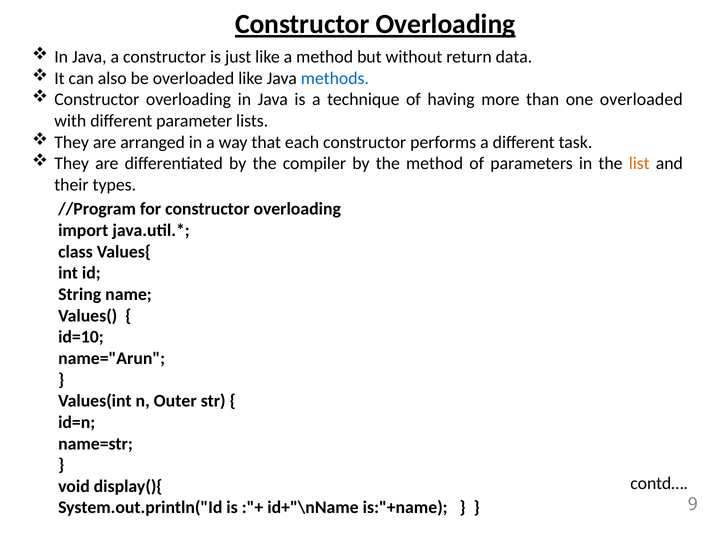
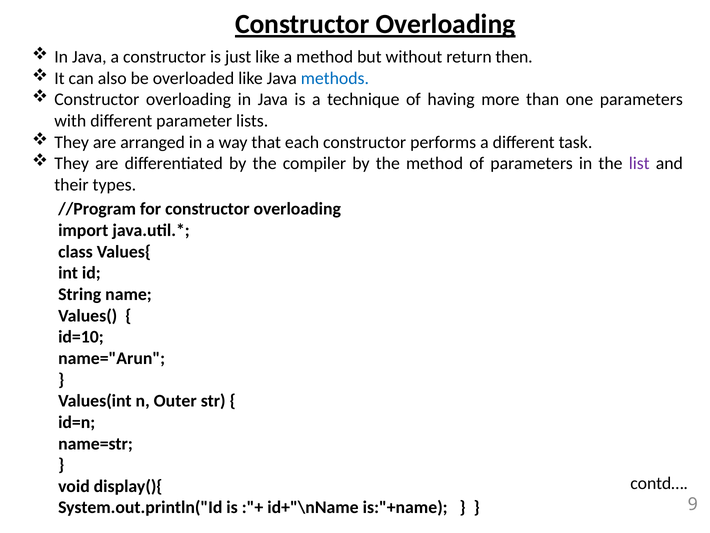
data: data -> then (514, 57)
one overloaded: overloaded -> parameters (641, 99)
list colour: orange -> purple (639, 163)
